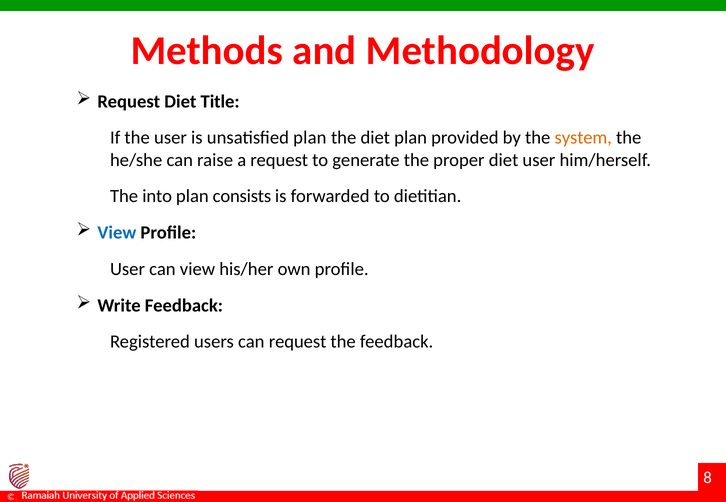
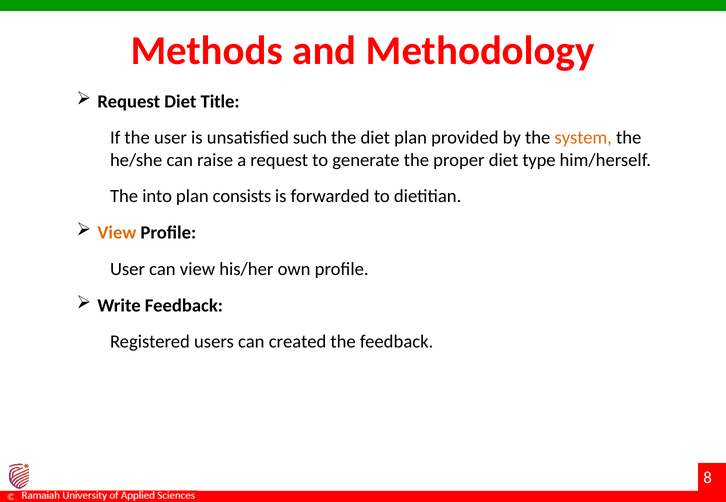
unsatisfied plan: plan -> such (310, 138)
diet user: user -> type (539, 160)
View colour: blue -> orange (117, 233)
can request: request -> created (298, 342)
